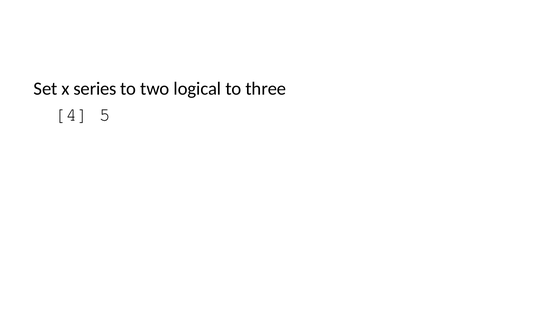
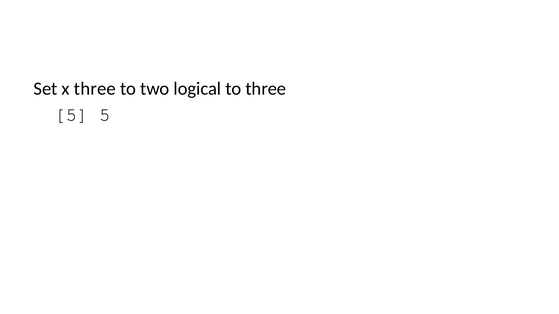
x series: series -> three (95, 89)
4: 4 -> 5 (71, 115)
